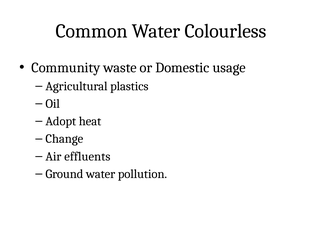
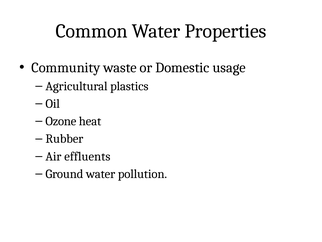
Colourless: Colourless -> Properties (225, 31)
Adopt: Adopt -> Ozone (61, 121)
Change: Change -> Rubber (64, 139)
